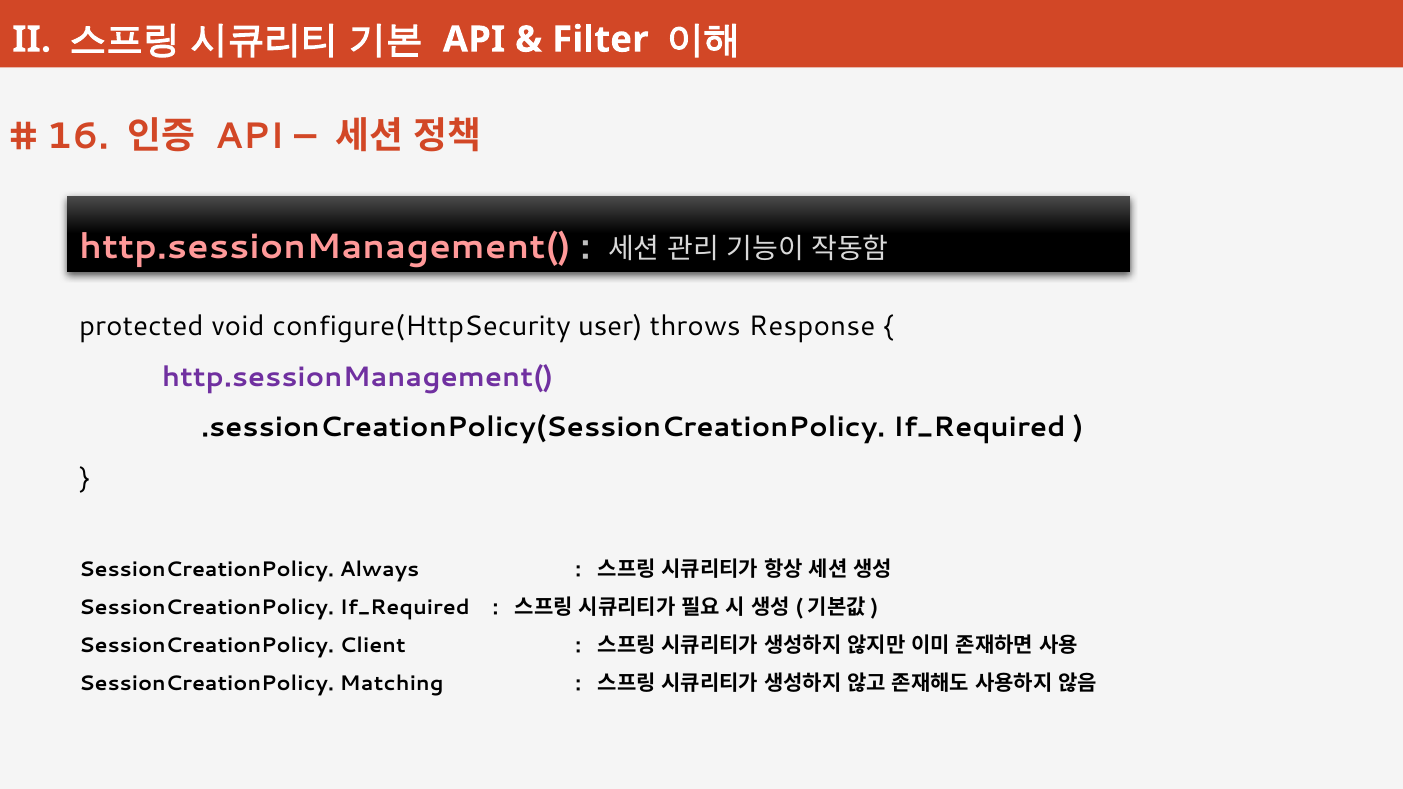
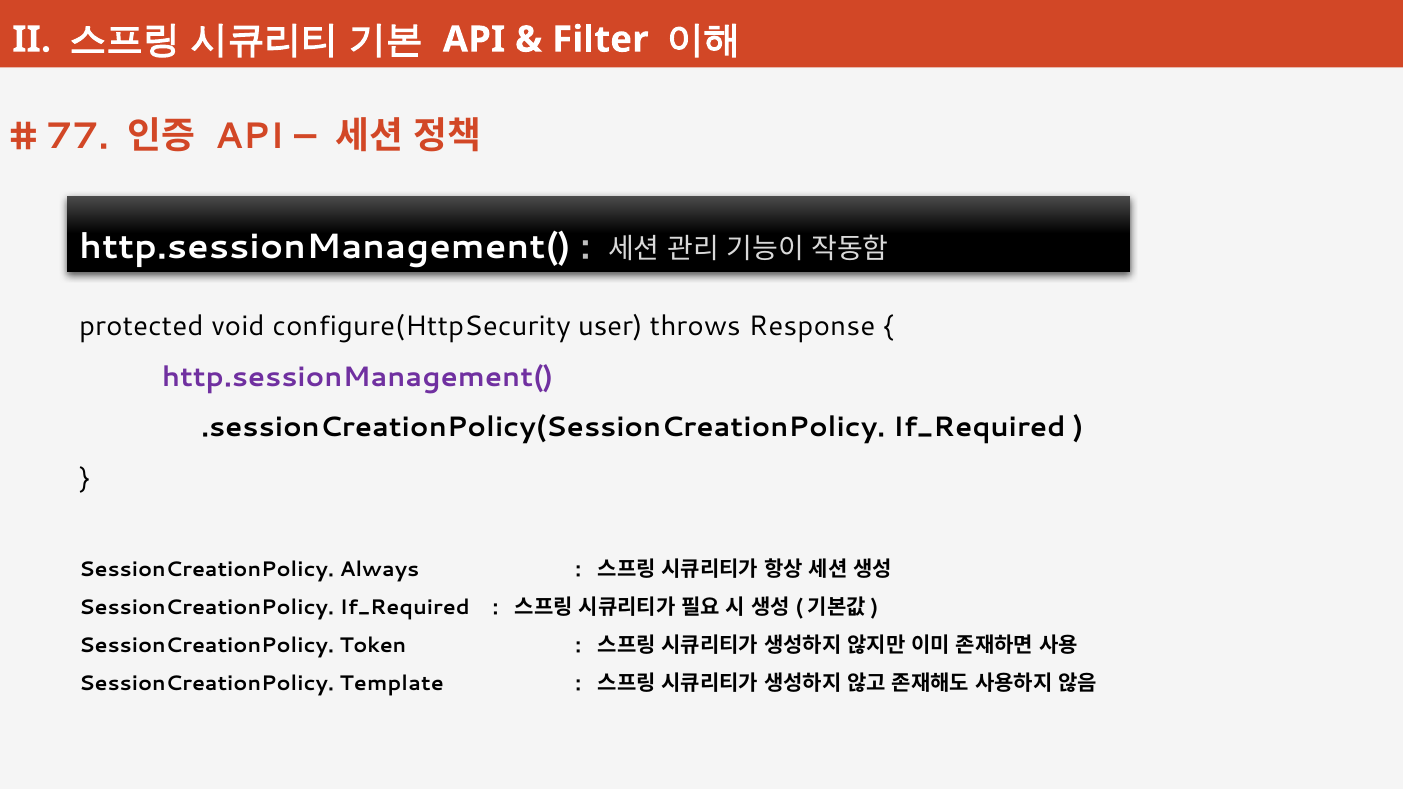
16: 16 -> 77 (77, 136)
http.sessionManagement( colour: pink -> white (325, 247)
Client: Client -> Token (373, 646)
Matching: Matching -> Template (392, 684)
